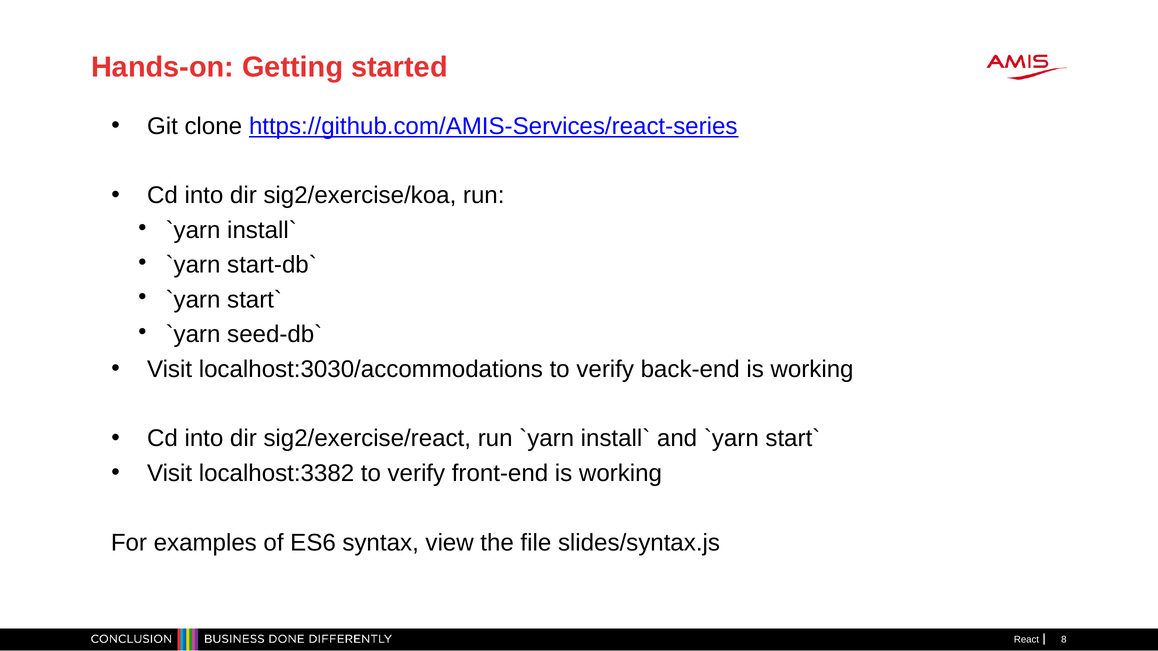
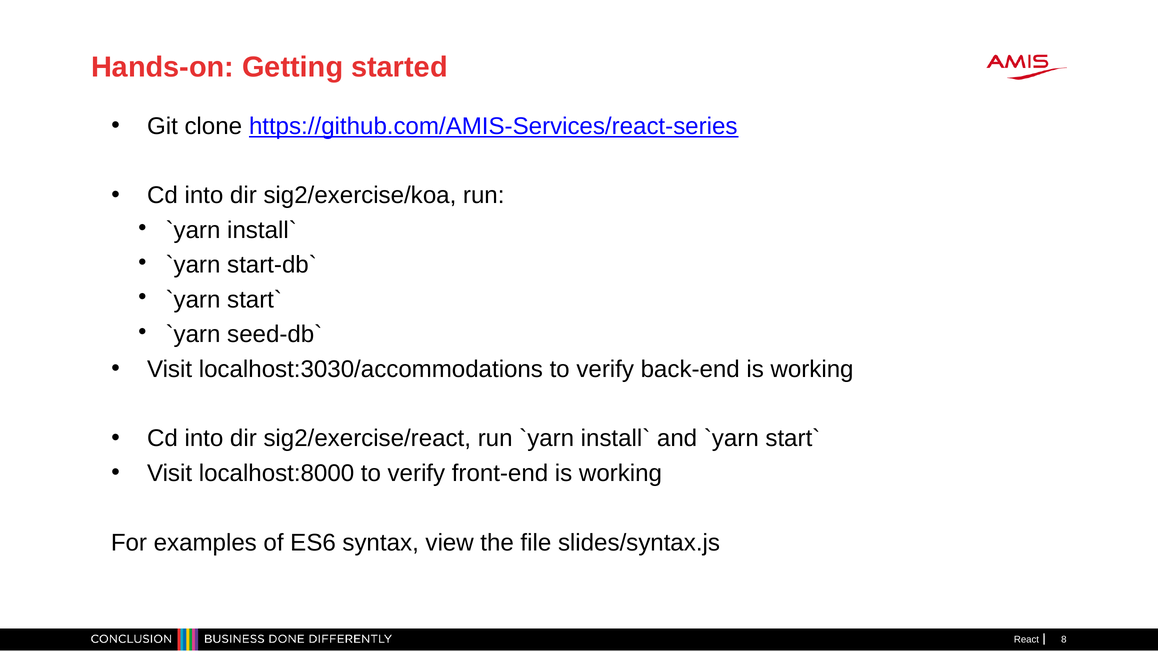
localhost:3382: localhost:3382 -> localhost:8000 (276, 474)
